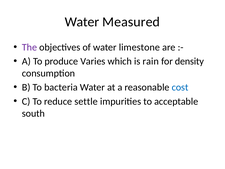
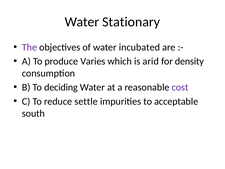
Measured: Measured -> Stationary (131, 22)
limestone: limestone -> incubated (139, 47)
rain: rain -> arid (151, 61)
bacteria: bacteria -> deciding (61, 87)
cost colour: blue -> purple (180, 87)
